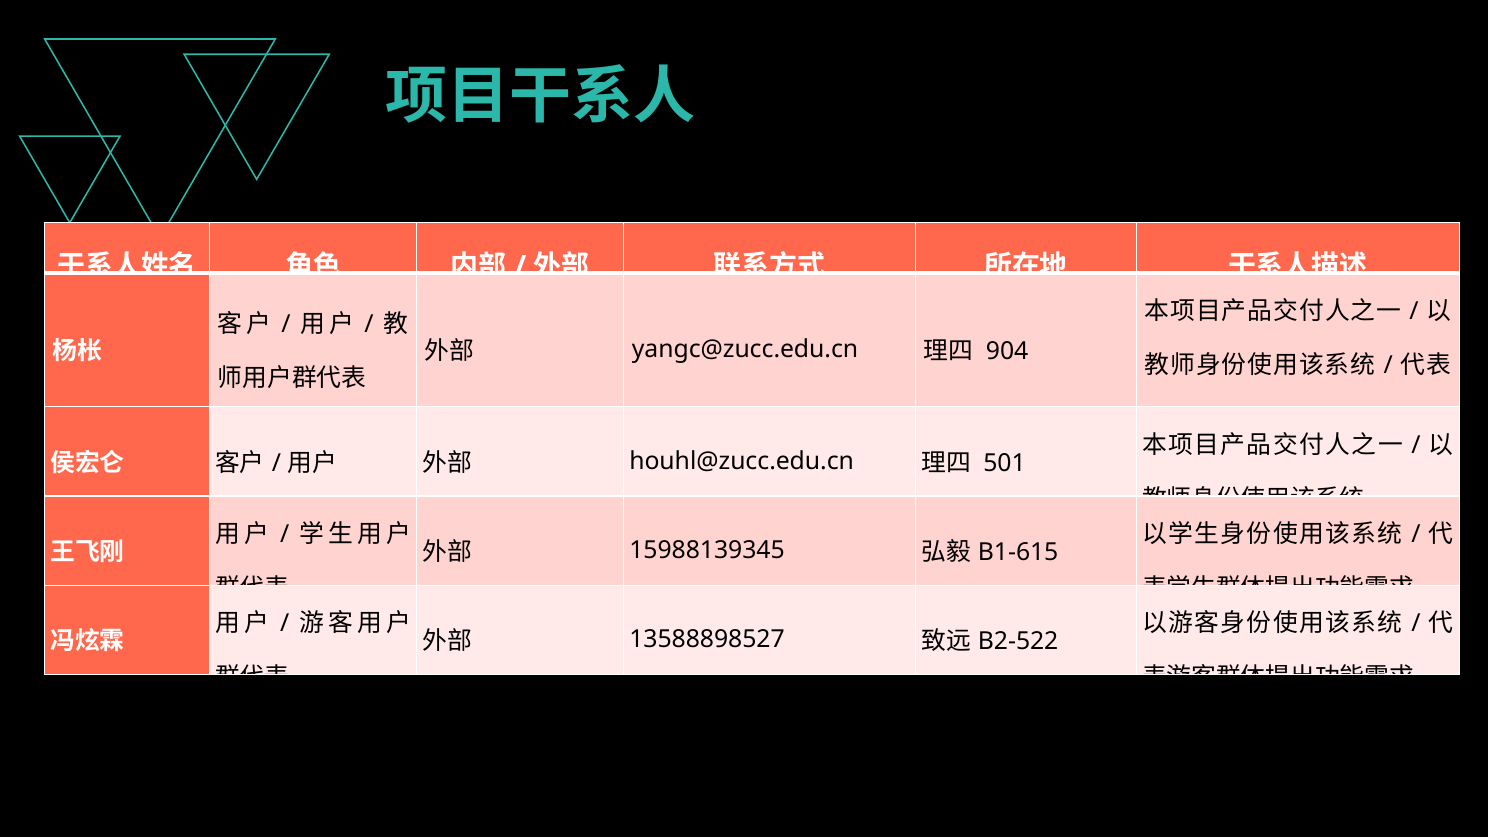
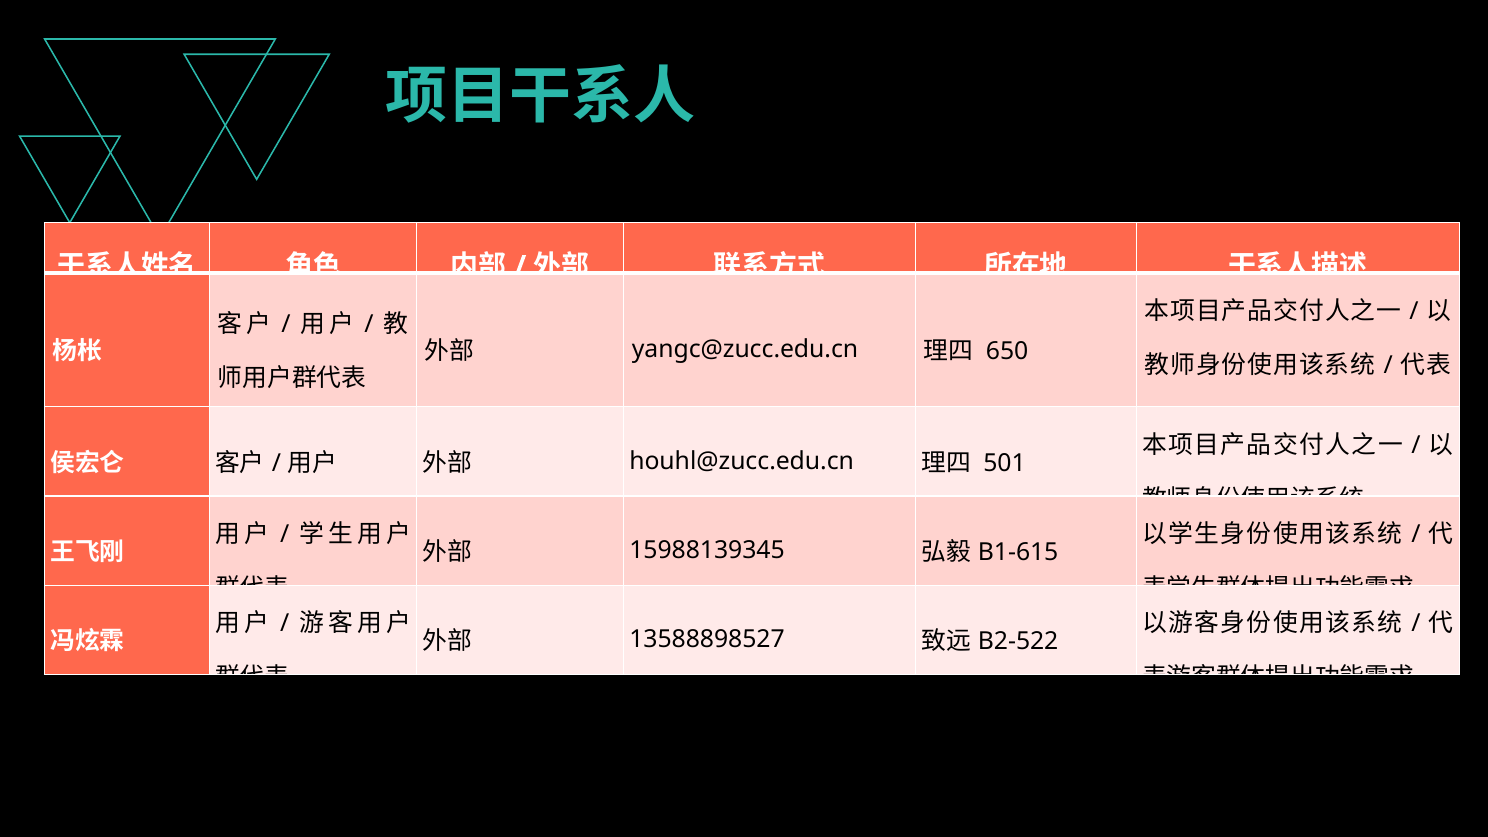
904: 904 -> 650 (1007, 351)
